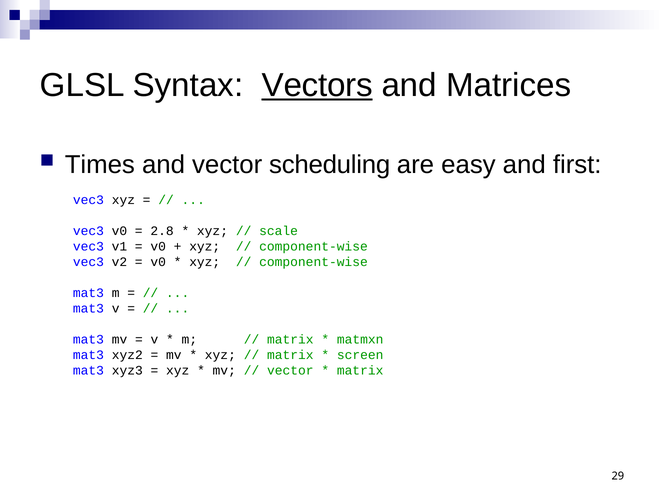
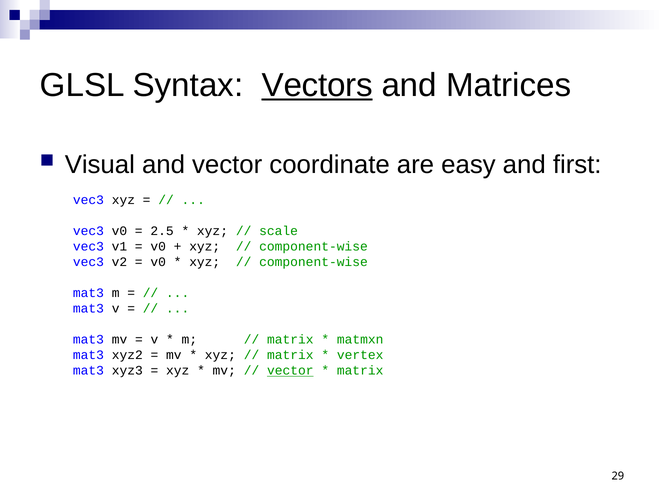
Times: Times -> Visual (100, 164)
scheduling: scheduling -> coordinate (330, 164)
2.8: 2.8 -> 2.5 (162, 231)
screen: screen -> vertex (360, 355)
vector underline: none -> present (290, 371)
